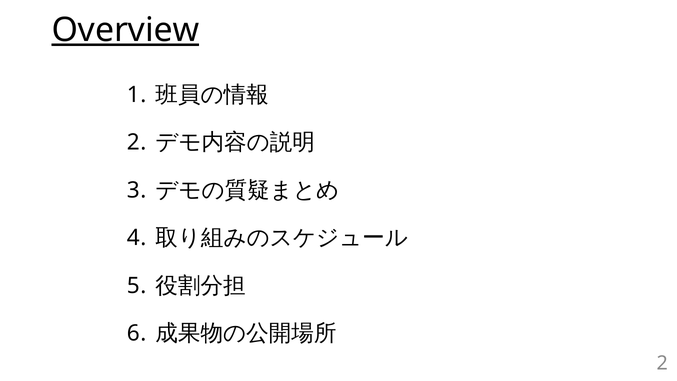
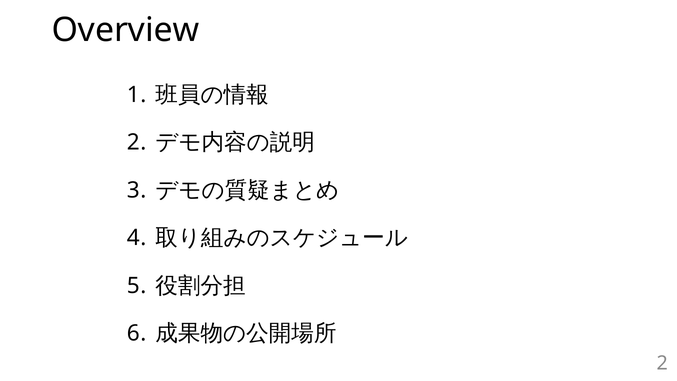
Overview underline: present -> none (125, 30)
